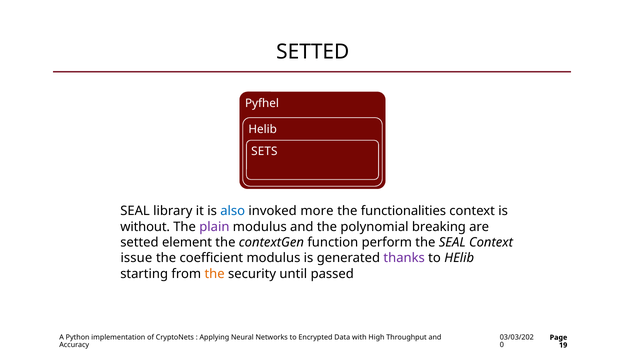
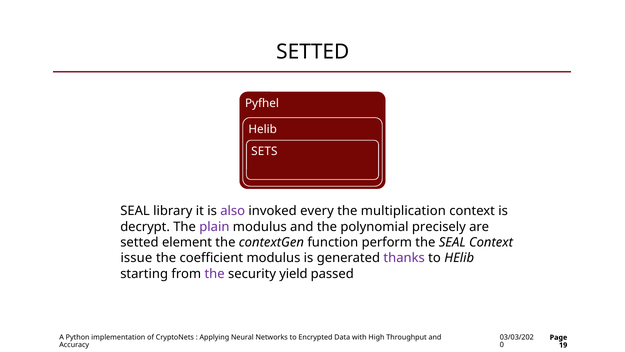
also colour: blue -> purple (233, 211)
more: more -> every (317, 211)
functionalities: functionalities -> multiplication (403, 211)
without: without -> decrypt (145, 227)
breaking: breaking -> precisely (439, 227)
the colour: orange -> purple (215, 273)
until: until -> yield (293, 273)
